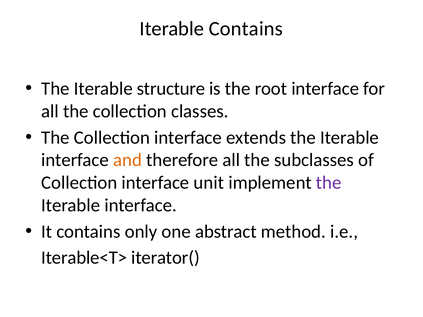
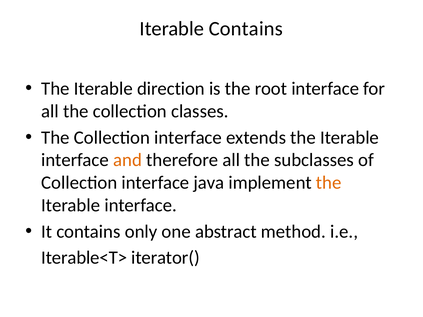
structure: structure -> direction (171, 89)
unit: unit -> java (209, 183)
the colour: purple -> orange (329, 183)
